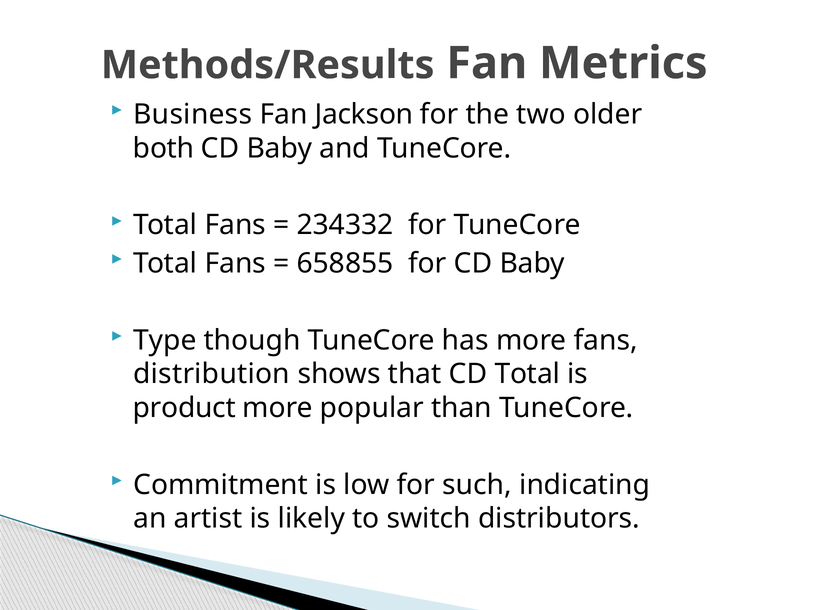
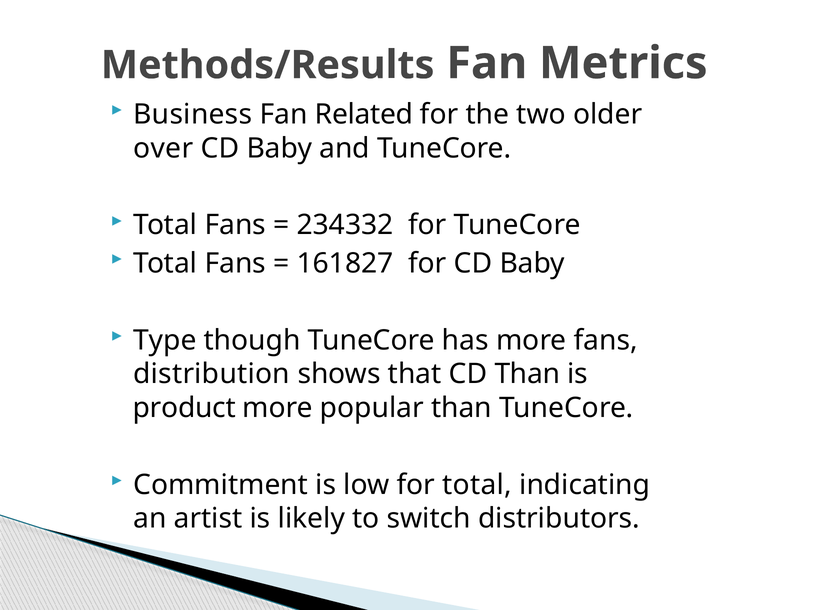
Jackson: Jackson -> Related (364, 114)
both: both -> over (163, 148)
658855: 658855 -> 161827 (345, 263)
CD Total: Total -> Than (527, 374)
for such: such -> total (477, 485)
